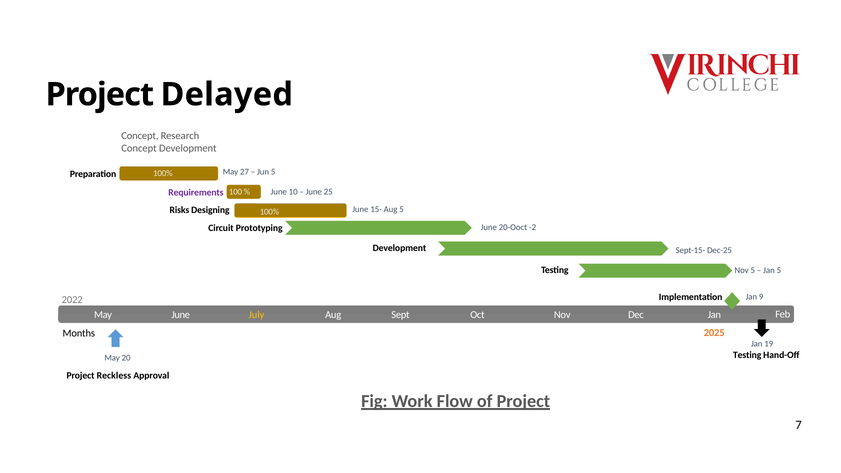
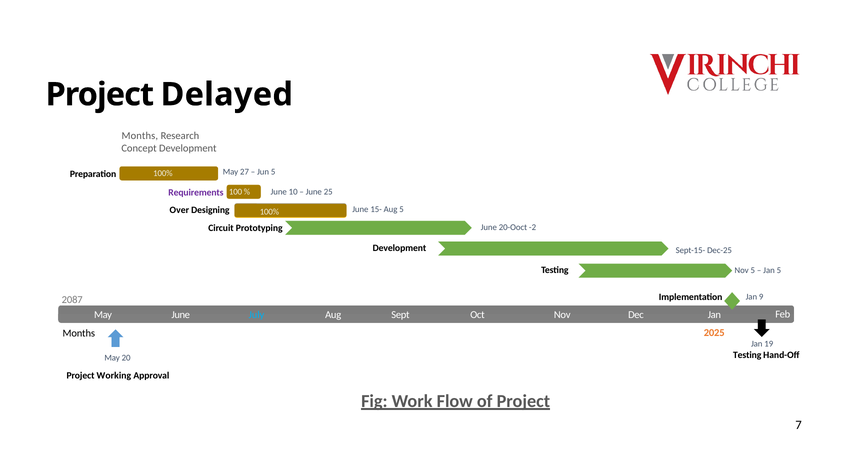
Concept: Concept -> Months (140, 136)
Risks: Risks -> Over (179, 210)
2022: 2022 -> 2087 (72, 300)
July colour: yellow -> light blue (256, 315)
Reckless: Reckless -> Working (114, 376)
